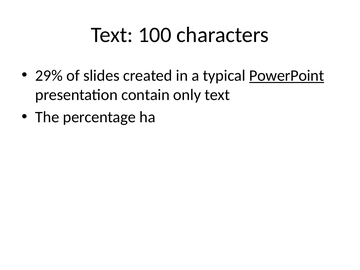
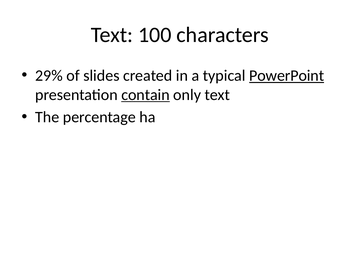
contain underline: none -> present (146, 95)
